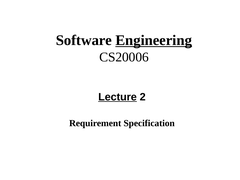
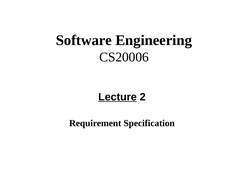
Engineering underline: present -> none (154, 40)
